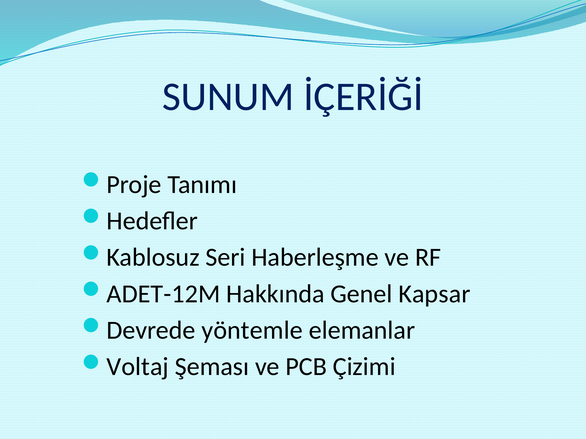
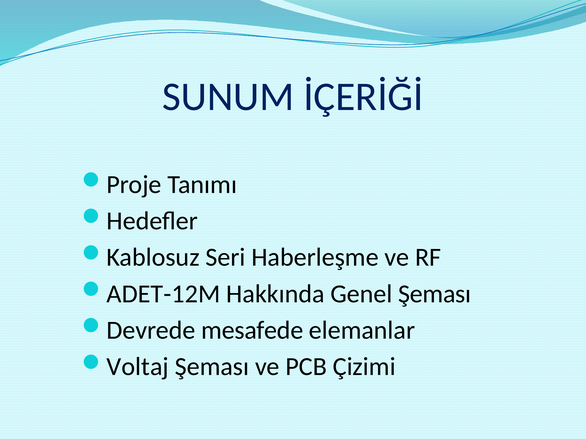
Genel Kapsar: Kapsar -> Şeması (435, 294)
yöntemle: yöntemle -> mesafede (252, 331)
